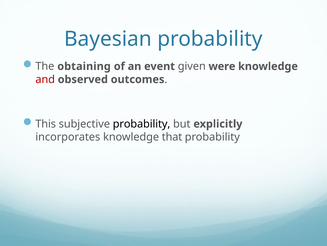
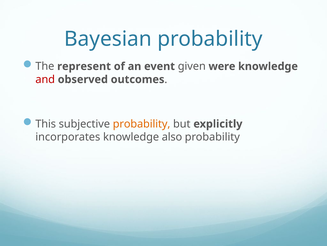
obtaining: obtaining -> represent (84, 66)
probability colour: black -> orange (142, 124)
that: that -> also (172, 137)
